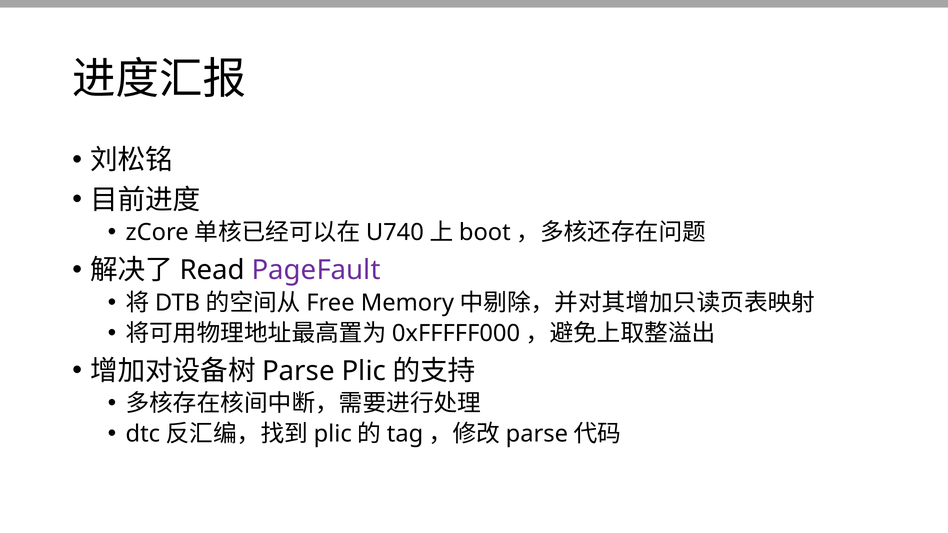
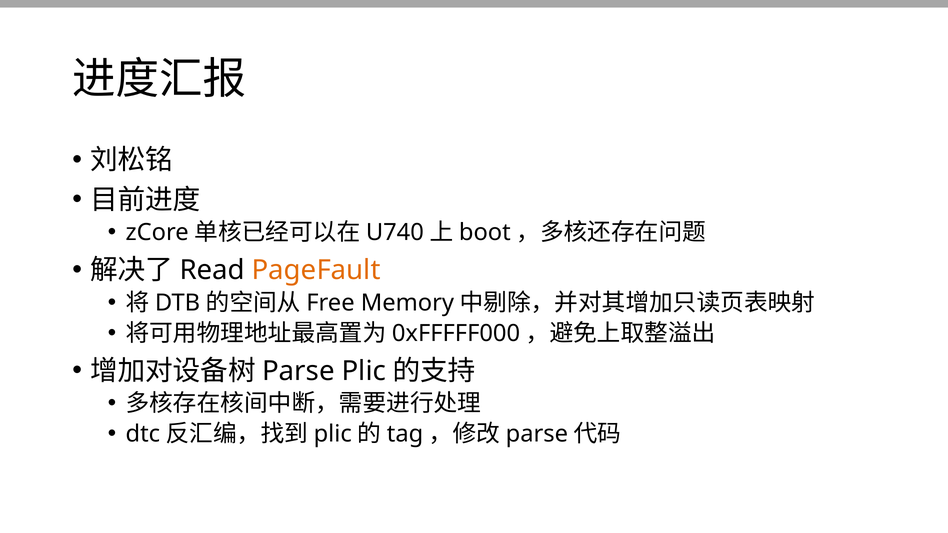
PageFault colour: purple -> orange (316, 270)
